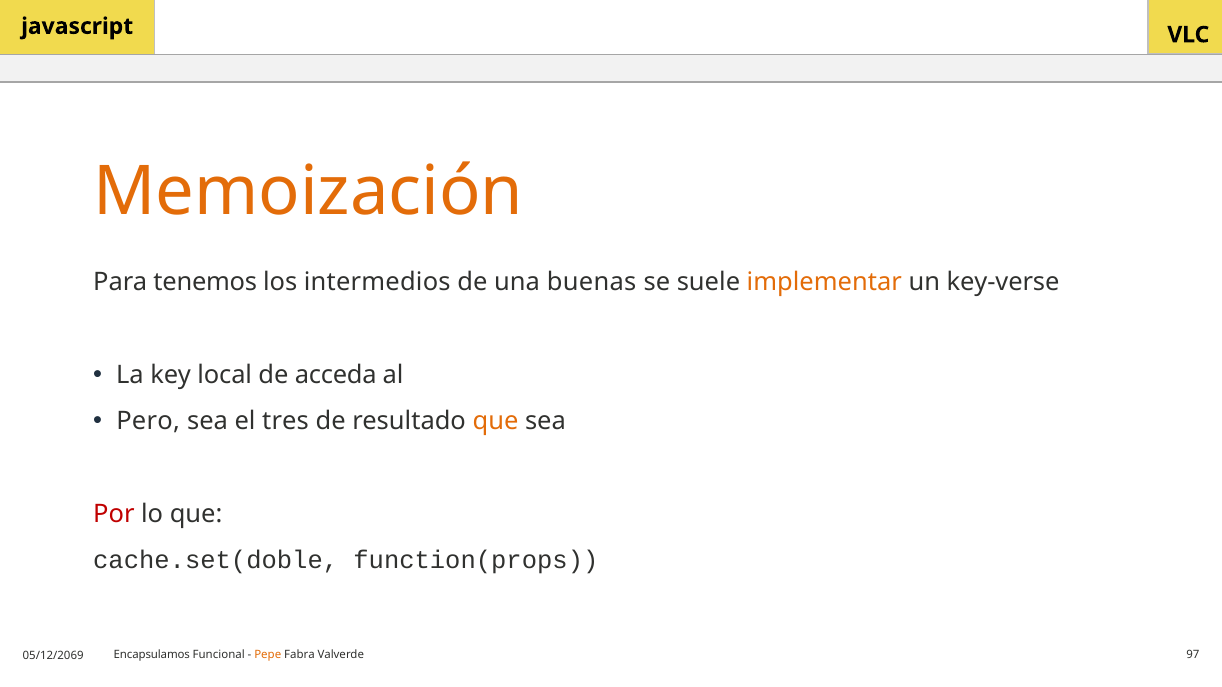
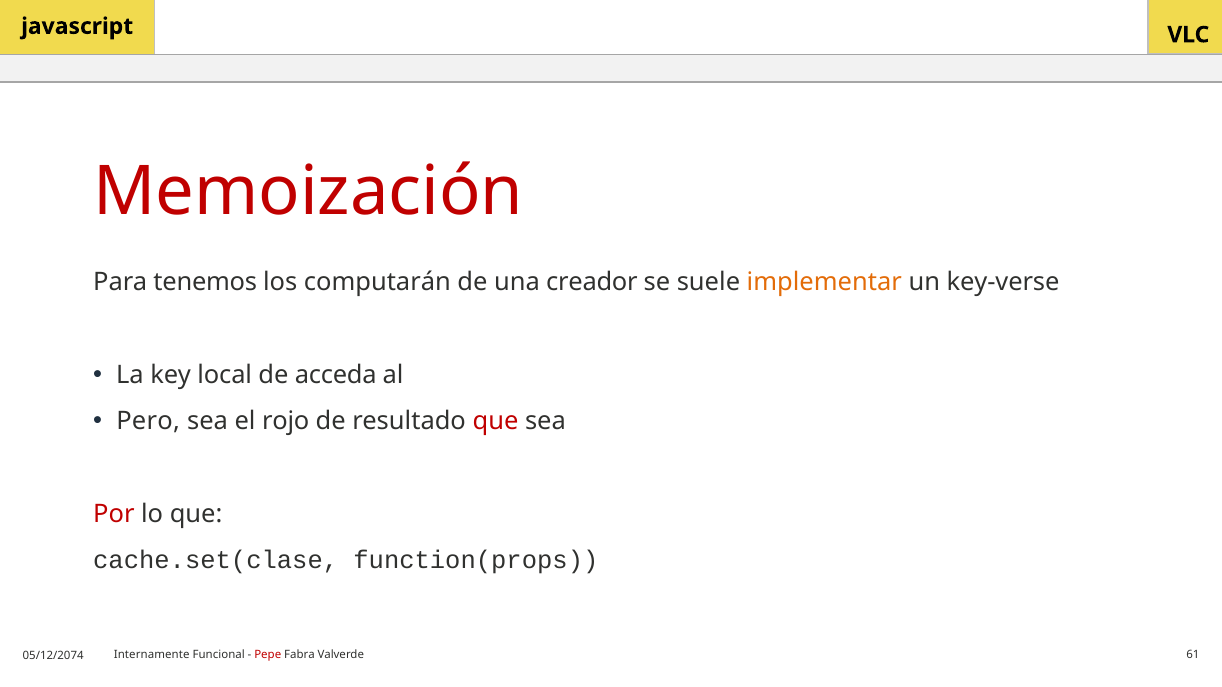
Memoización colour: orange -> red (308, 192)
intermedios: intermedios -> computarán (377, 283)
buenas: buenas -> creador (592, 283)
tres: tres -> rojo (286, 422)
que colour: orange -> red (496, 422)
cache.set(doble: cache.set(doble -> cache.set(clase (216, 561)
Encapsulamos: Encapsulamos -> Internamente (152, 655)
Pepe colour: orange -> red (268, 655)
97: 97 -> 61 (1193, 655)
05/12/2069: 05/12/2069 -> 05/12/2074 (53, 656)
